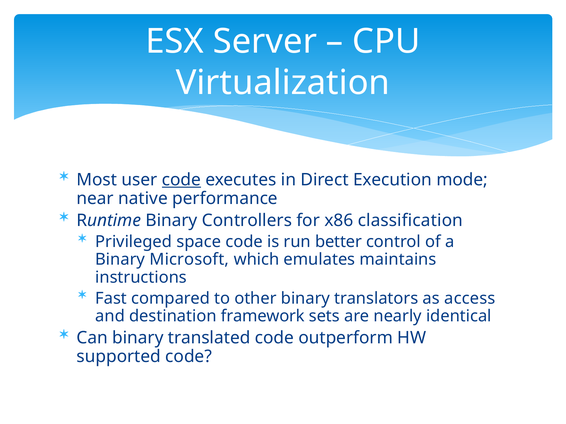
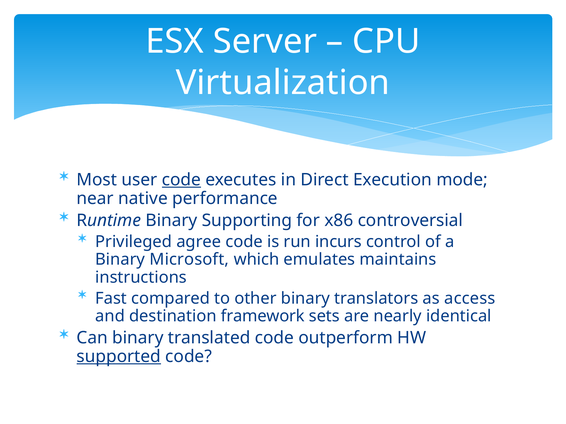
Controllers: Controllers -> Supporting (247, 221)
classification: classification -> controversial (410, 221)
space: space -> agree (199, 242)
better: better -> incurs (338, 242)
supported underline: none -> present (119, 357)
